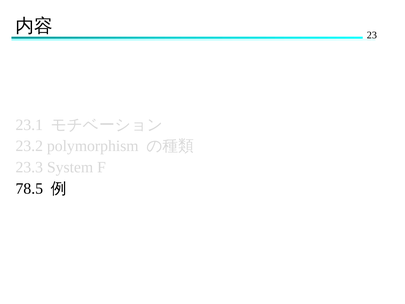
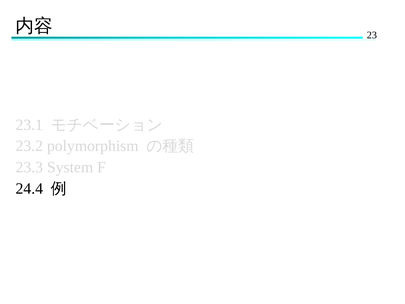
78.5: 78.5 -> 24.4 (29, 188)
